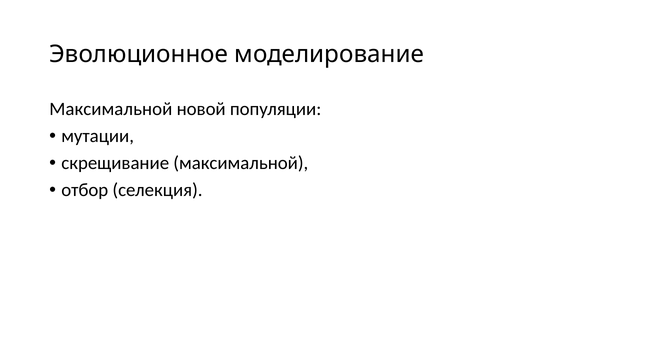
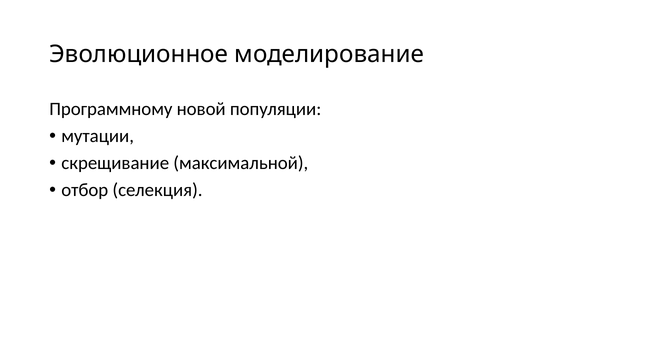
Максимальной: Максимальной -> Программному (111, 109)
